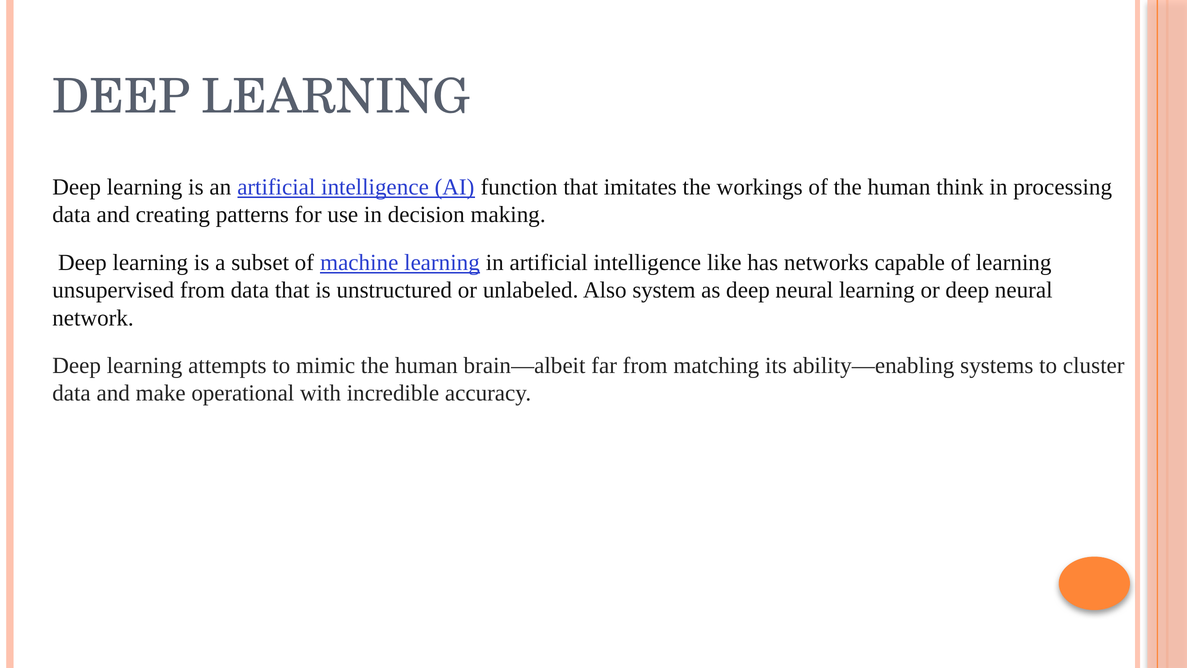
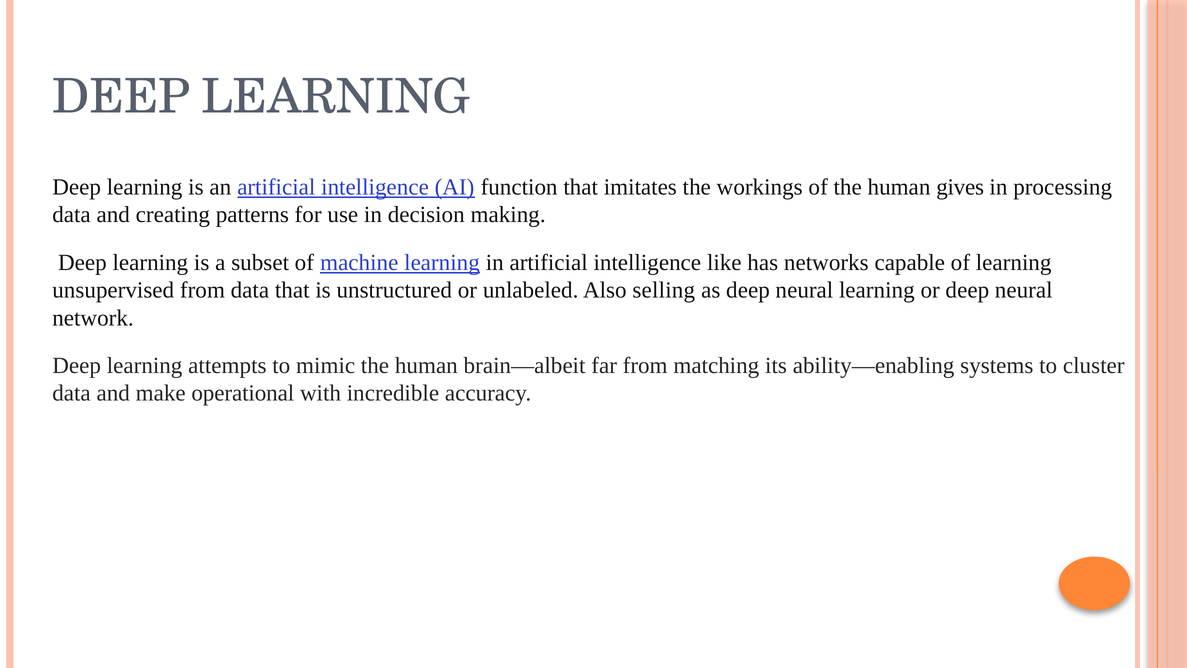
think: think -> gives (960, 187)
system: system -> selling (664, 290)
